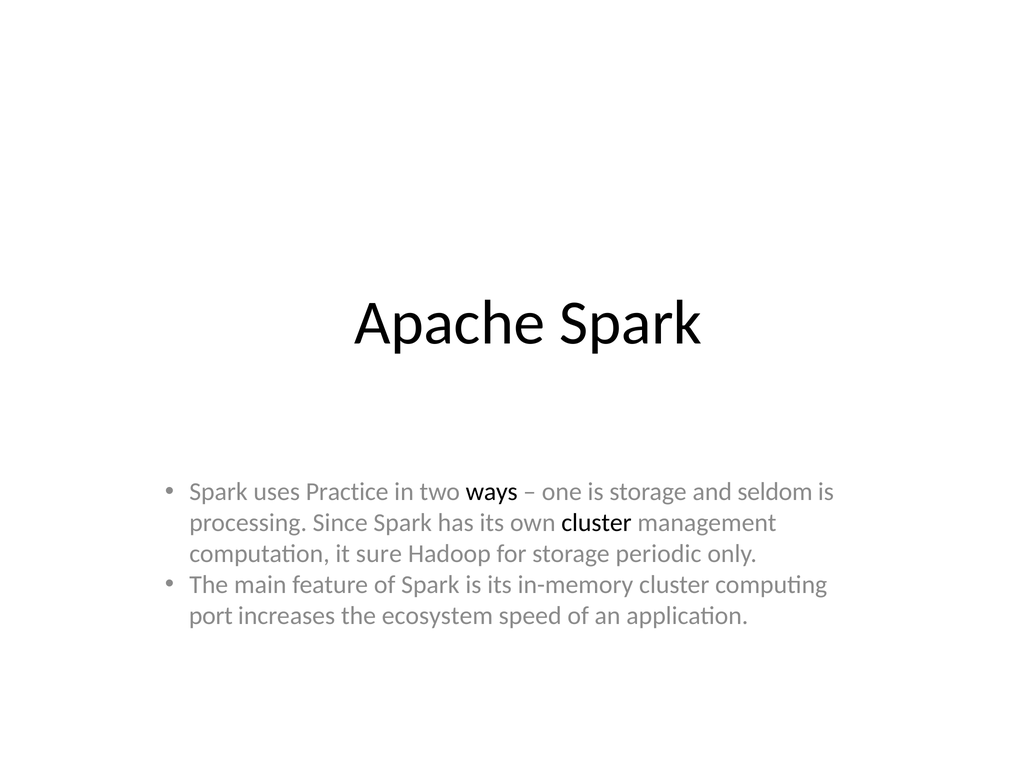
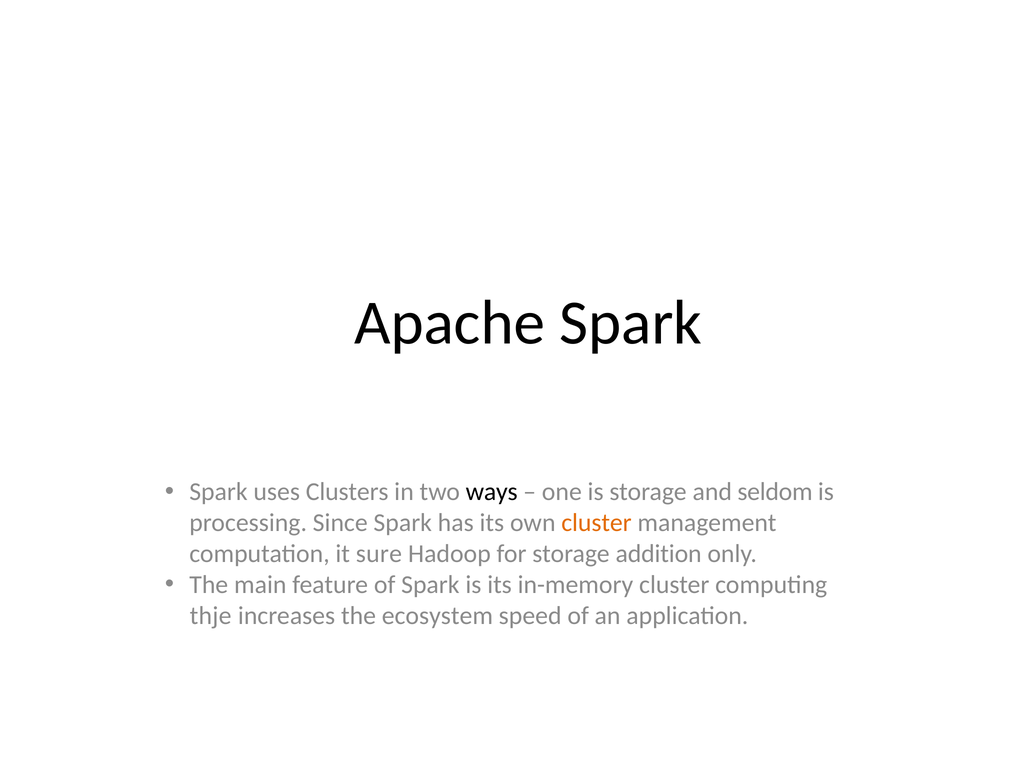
Practice: Practice -> Clusters (347, 492)
cluster colour: black -> orange (596, 523)
periodic: periodic -> addition (659, 554)
port: port -> thje (211, 616)
